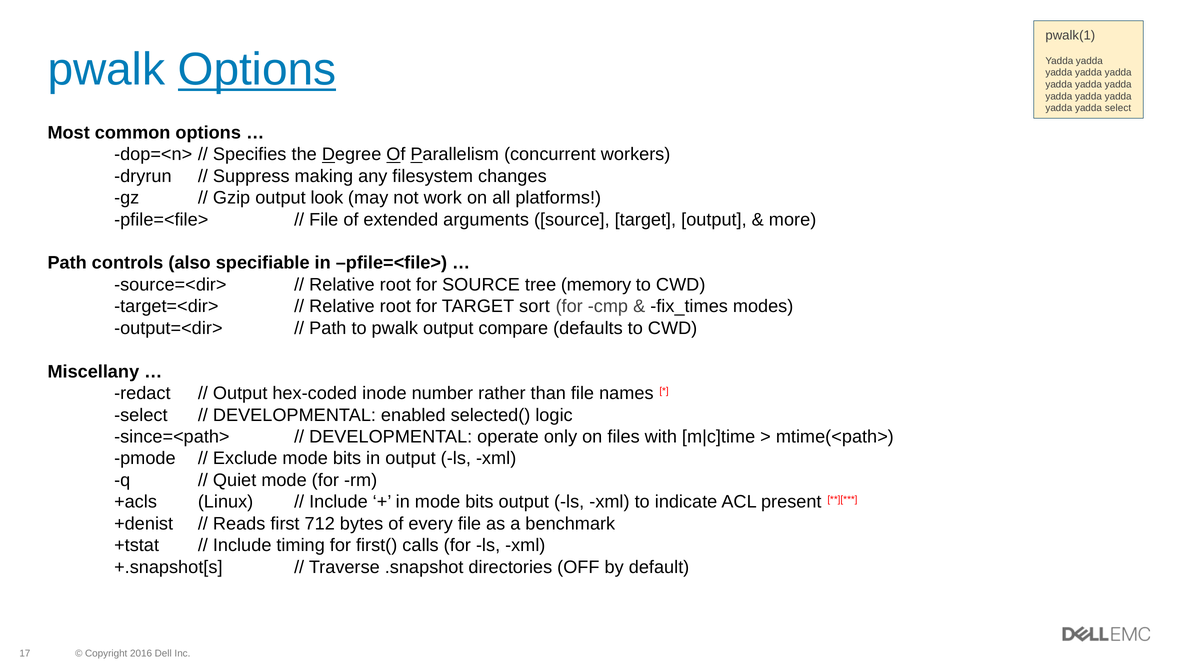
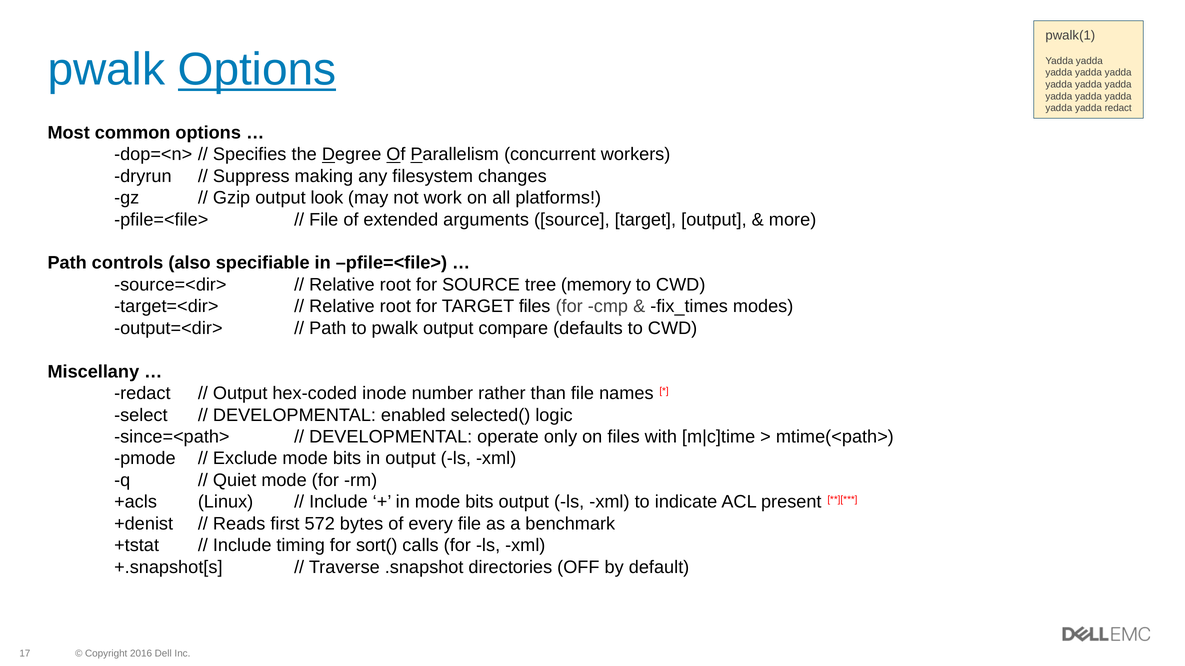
yadda select: select -> redact (1118, 108)
TARGET sort: sort -> files (535, 307)
712: 712 -> 572 (320, 524)
first(: first( -> sort( (377, 546)
